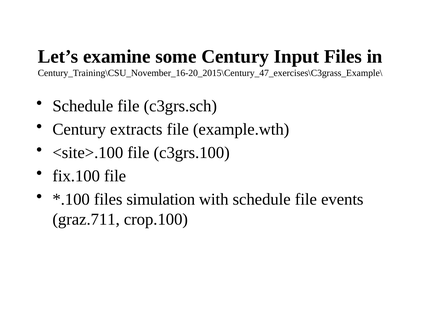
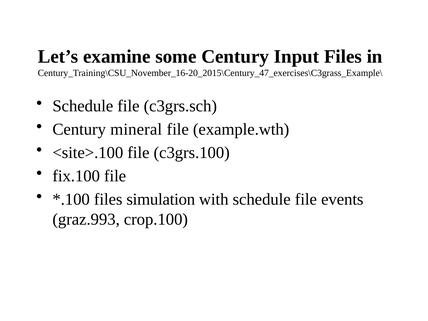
extracts: extracts -> mineral (136, 129)
graz.711: graz.711 -> graz.993 (86, 219)
